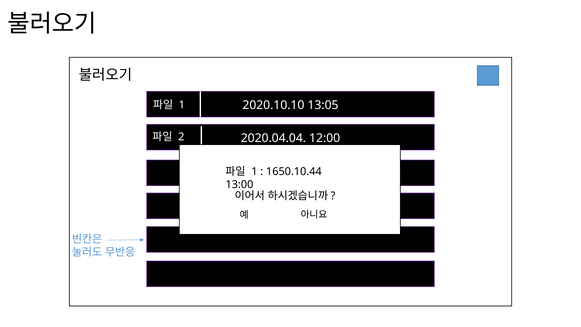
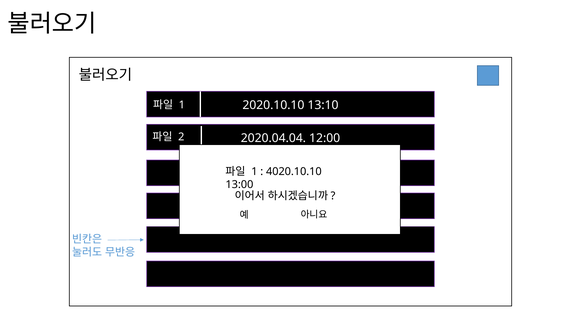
13:05: 13:05 -> 13:10 (323, 105)
1650.10.44: 1650.10.44 -> 4020.10.10 (294, 171)
